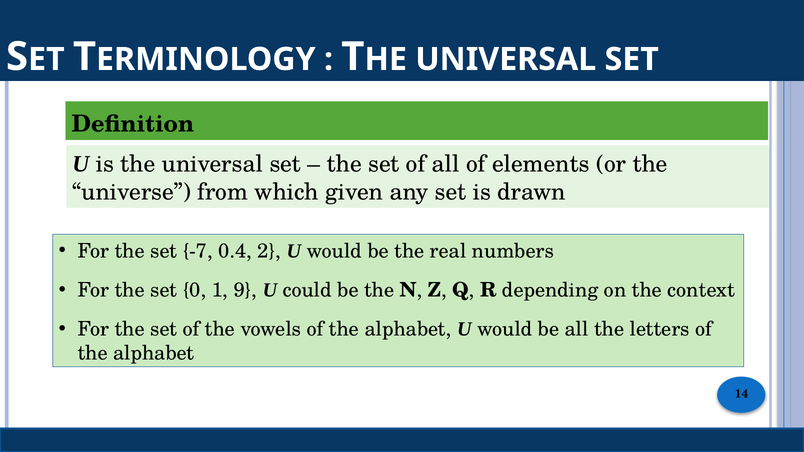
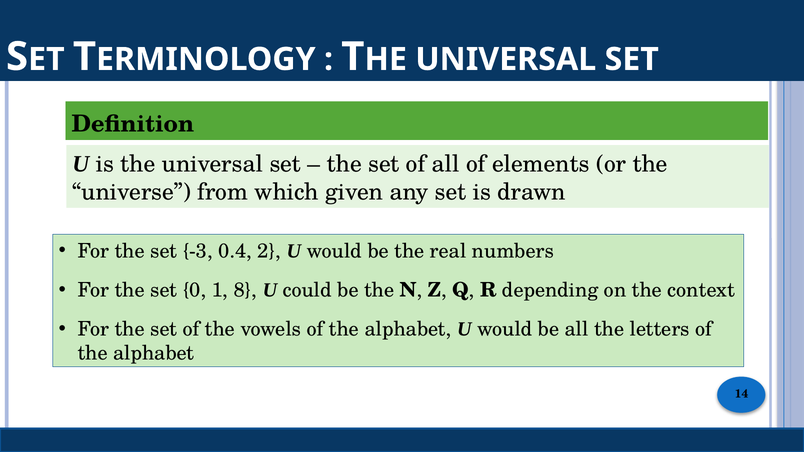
-7: -7 -> -3 (198, 251)
9: 9 -> 8 (245, 290)
